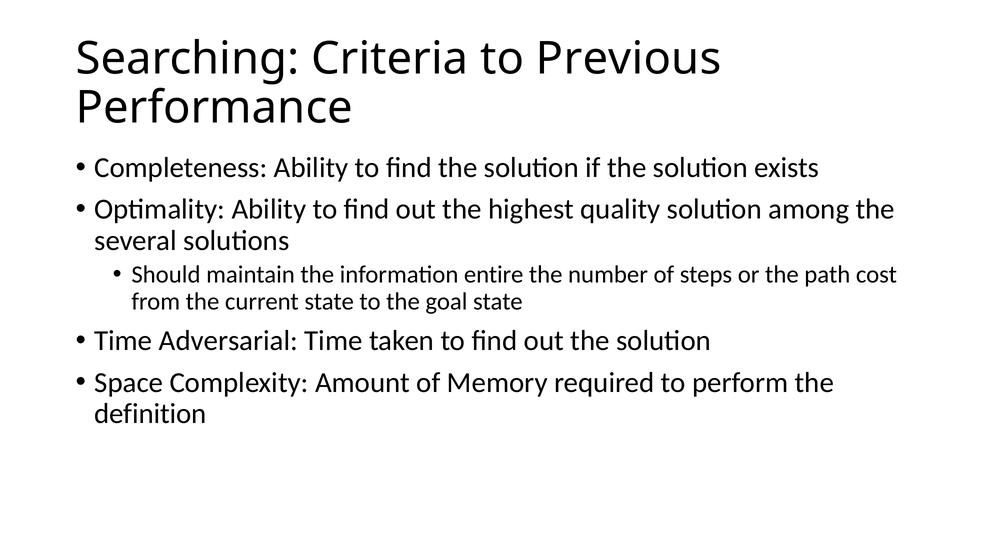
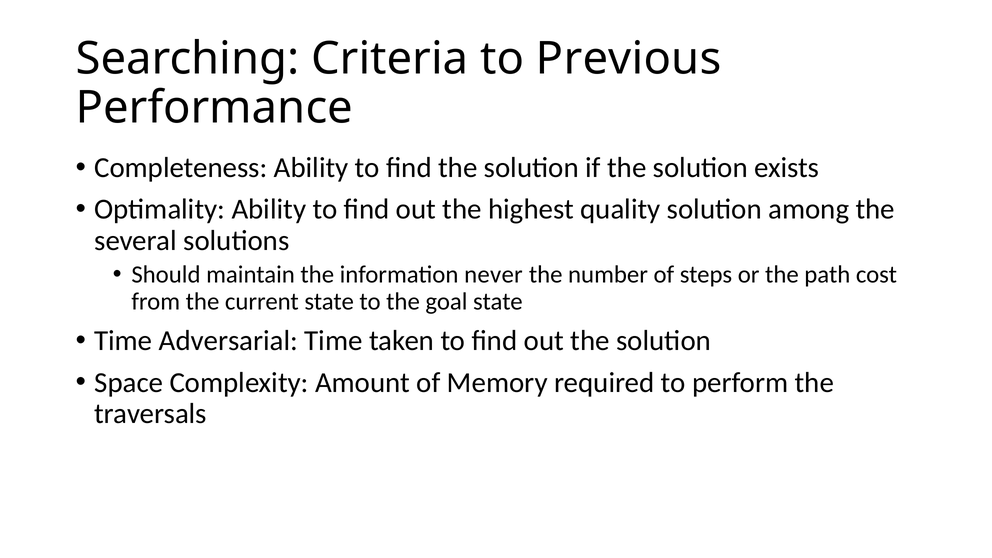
entire: entire -> never (493, 275)
definition: definition -> traversals (150, 414)
